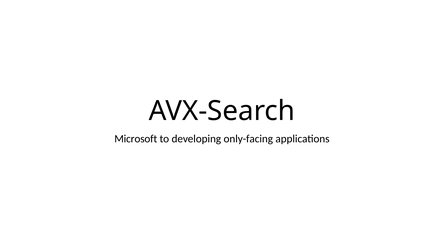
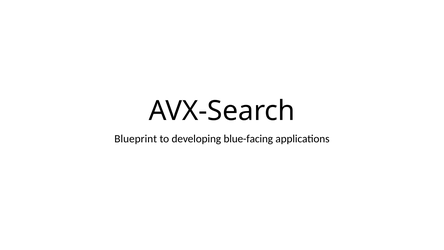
Microsoft: Microsoft -> Blueprint (136, 139)
only-facing: only-facing -> blue-facing (248, 139)
